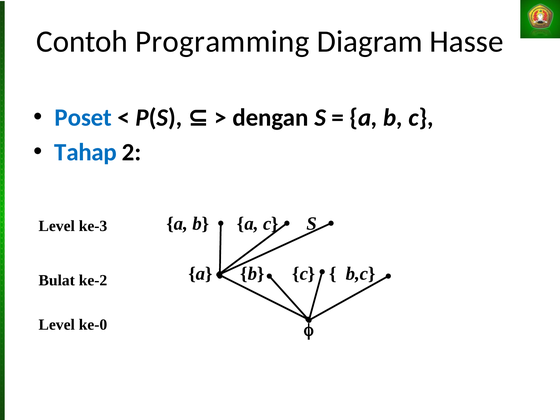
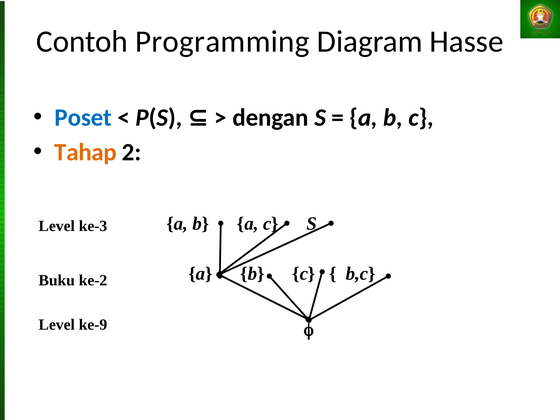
Tahap colour: blue -> orange (86, 152)
Bulat: Bulat -> Buku (57, 280)
ke-0: ke-0 -> ke-9 (93, 325)
